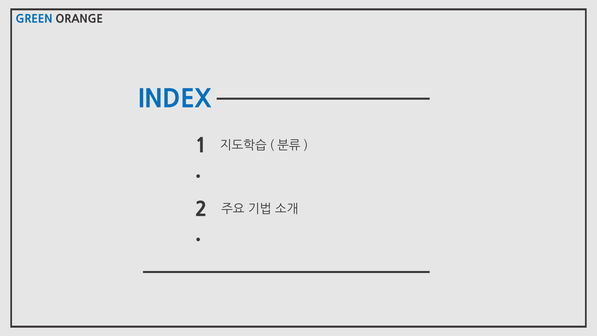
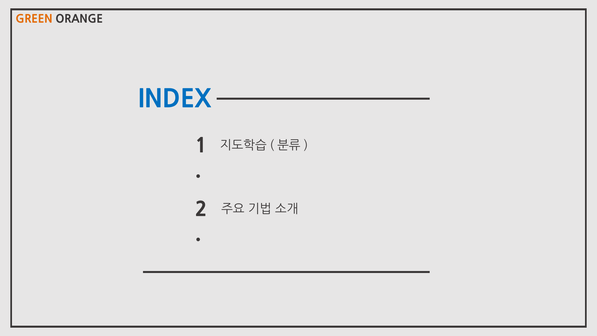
GREEN colour: blue -> orange (34, 19)
